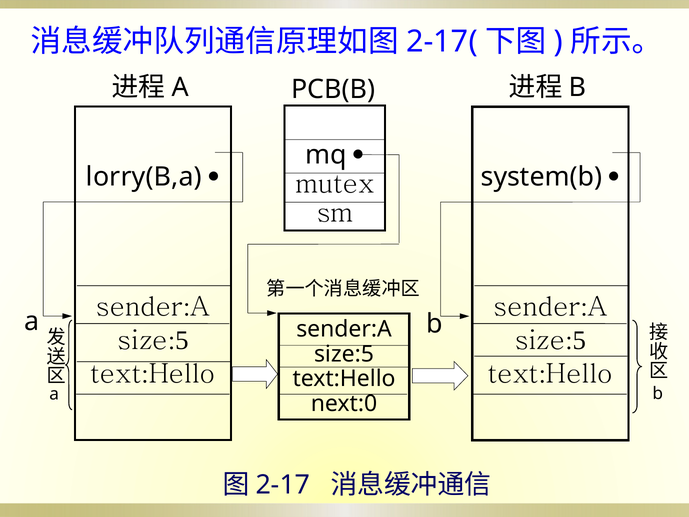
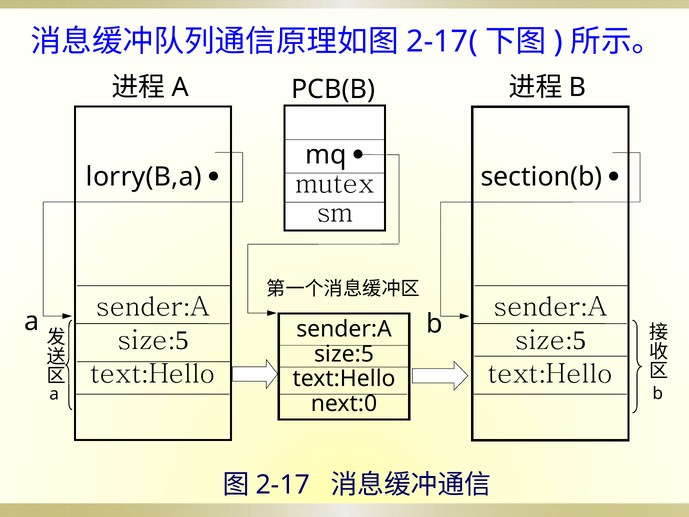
system(b: system(b -> section(b (542, 177)
